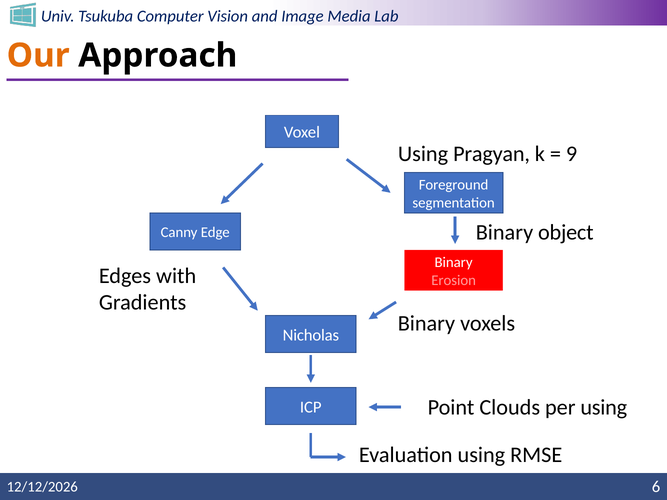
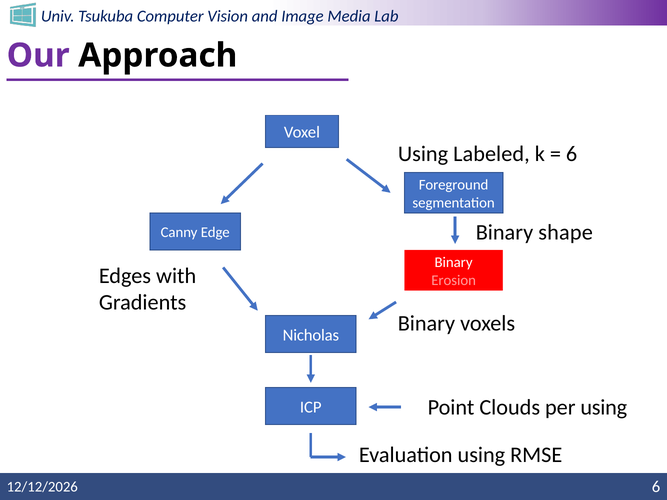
Our colour: orange -> purple (38, 56)
Pragyan: Pragyan -> Labeled (491, 154)
9: 9 -> 6 (572, 154)
object: object -> shape (566, 233)
